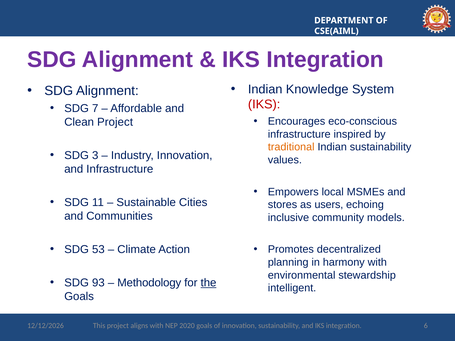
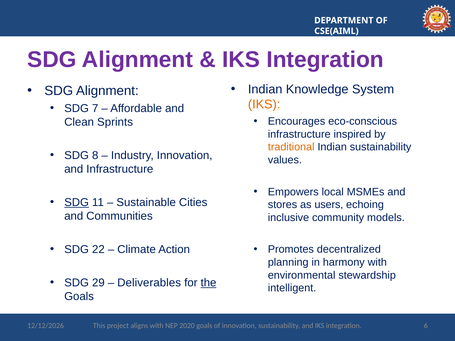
IKS colour: red -> orange (264, 104)
Clean Project: Project -> Sprints (115, 122)
3: 3 -> 8 (95, 155)
SDG underline: none -> present (77, 202)
53: 53 -> 22 (98, 249)
93: 93 -> 29 (98, 283)
Methodology: Methodology -> Deliverables (149, 283)
